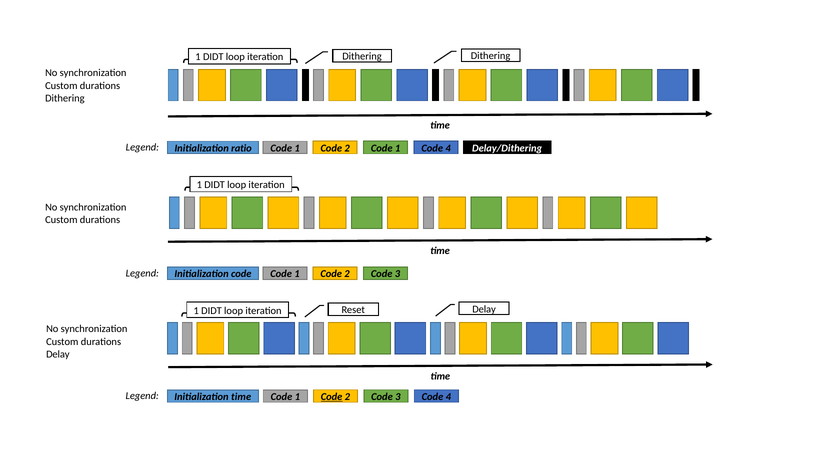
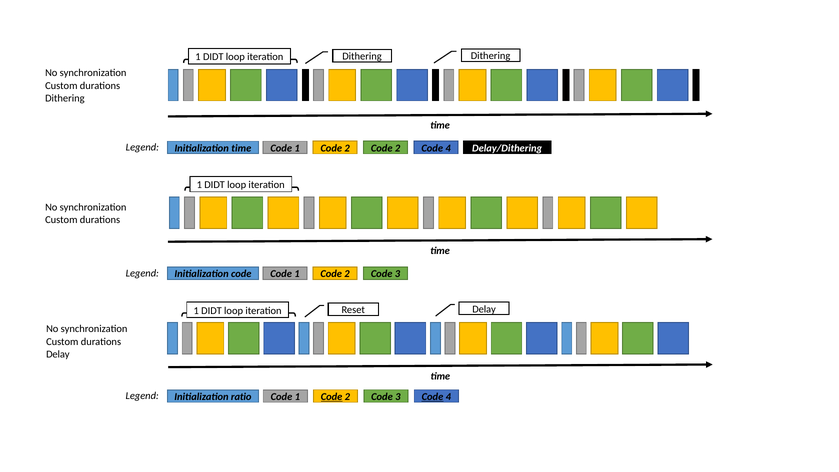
Initialization ratio: ratio -> time (241, 148)
1: 1 -> 2 (398, 148)
Initialization time: time -> ratio (241, 397)
Code underline: none -> present (432, 397)
